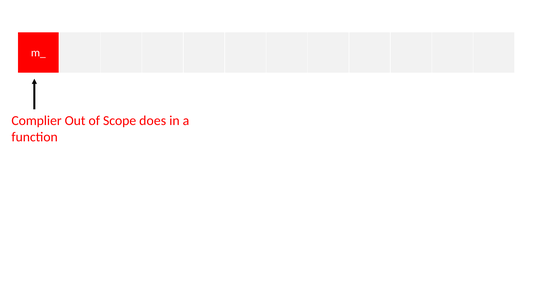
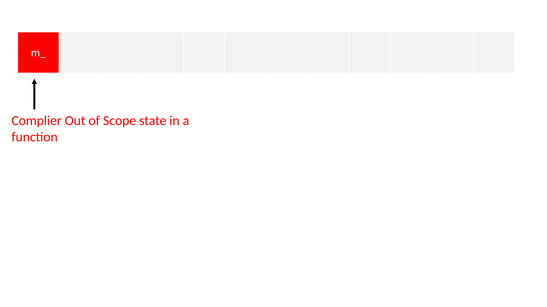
does: does -> state (153, 121)
